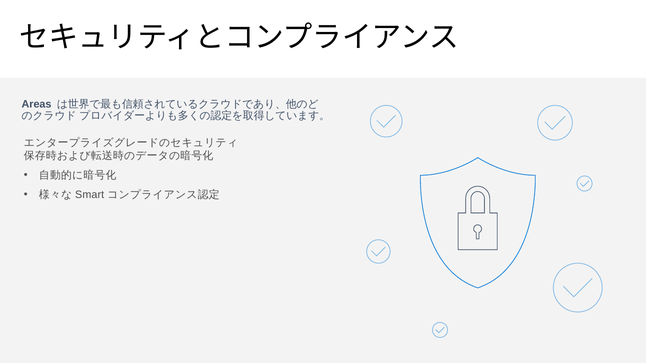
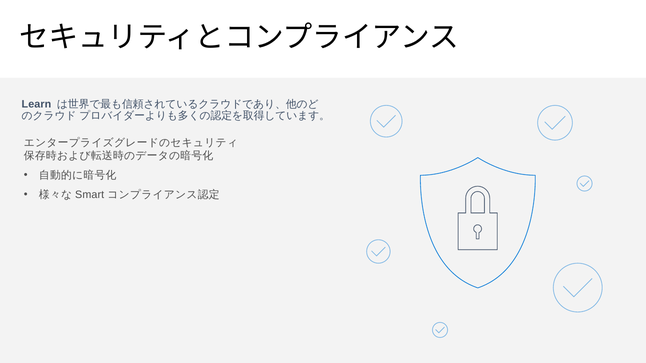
Areas: Areas -> Learn (36, 104)
